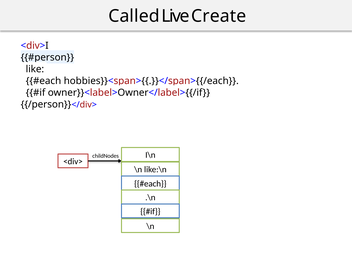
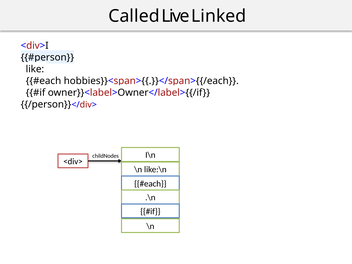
Create: Create -> Linked (219, 16)
